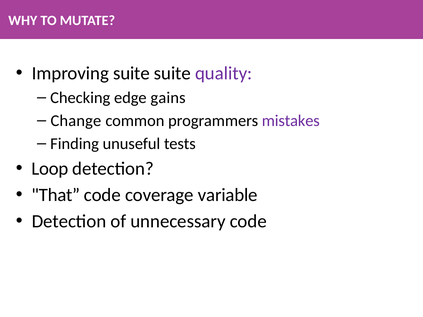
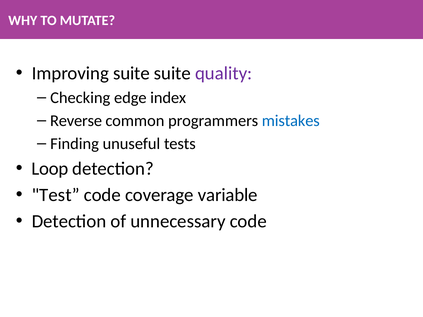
gains: gains -> index (168, 98)
Change: Change -> Reverse (76, 121)
mistakes colour: purple -> blue (291, 121)
That: That -> Test (56, 195)
